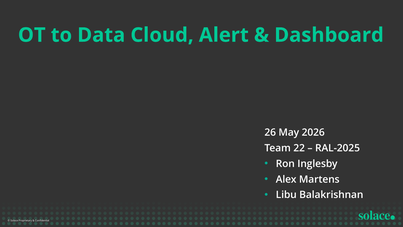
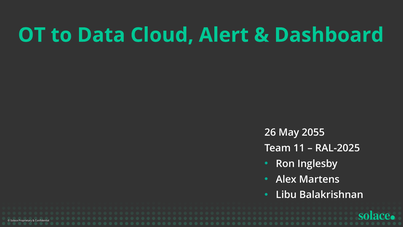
2026: 2026 -> 2055 (313, 132)
22: 22 -> 11 (299, 148)
